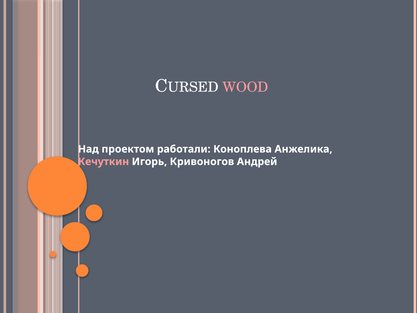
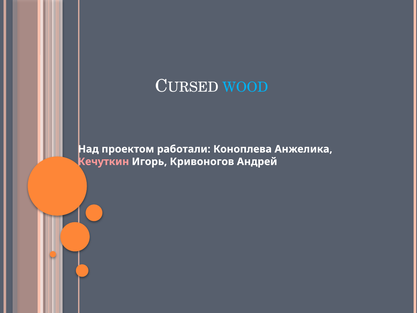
WOOD colour: pink -> light blue (245, 87)
